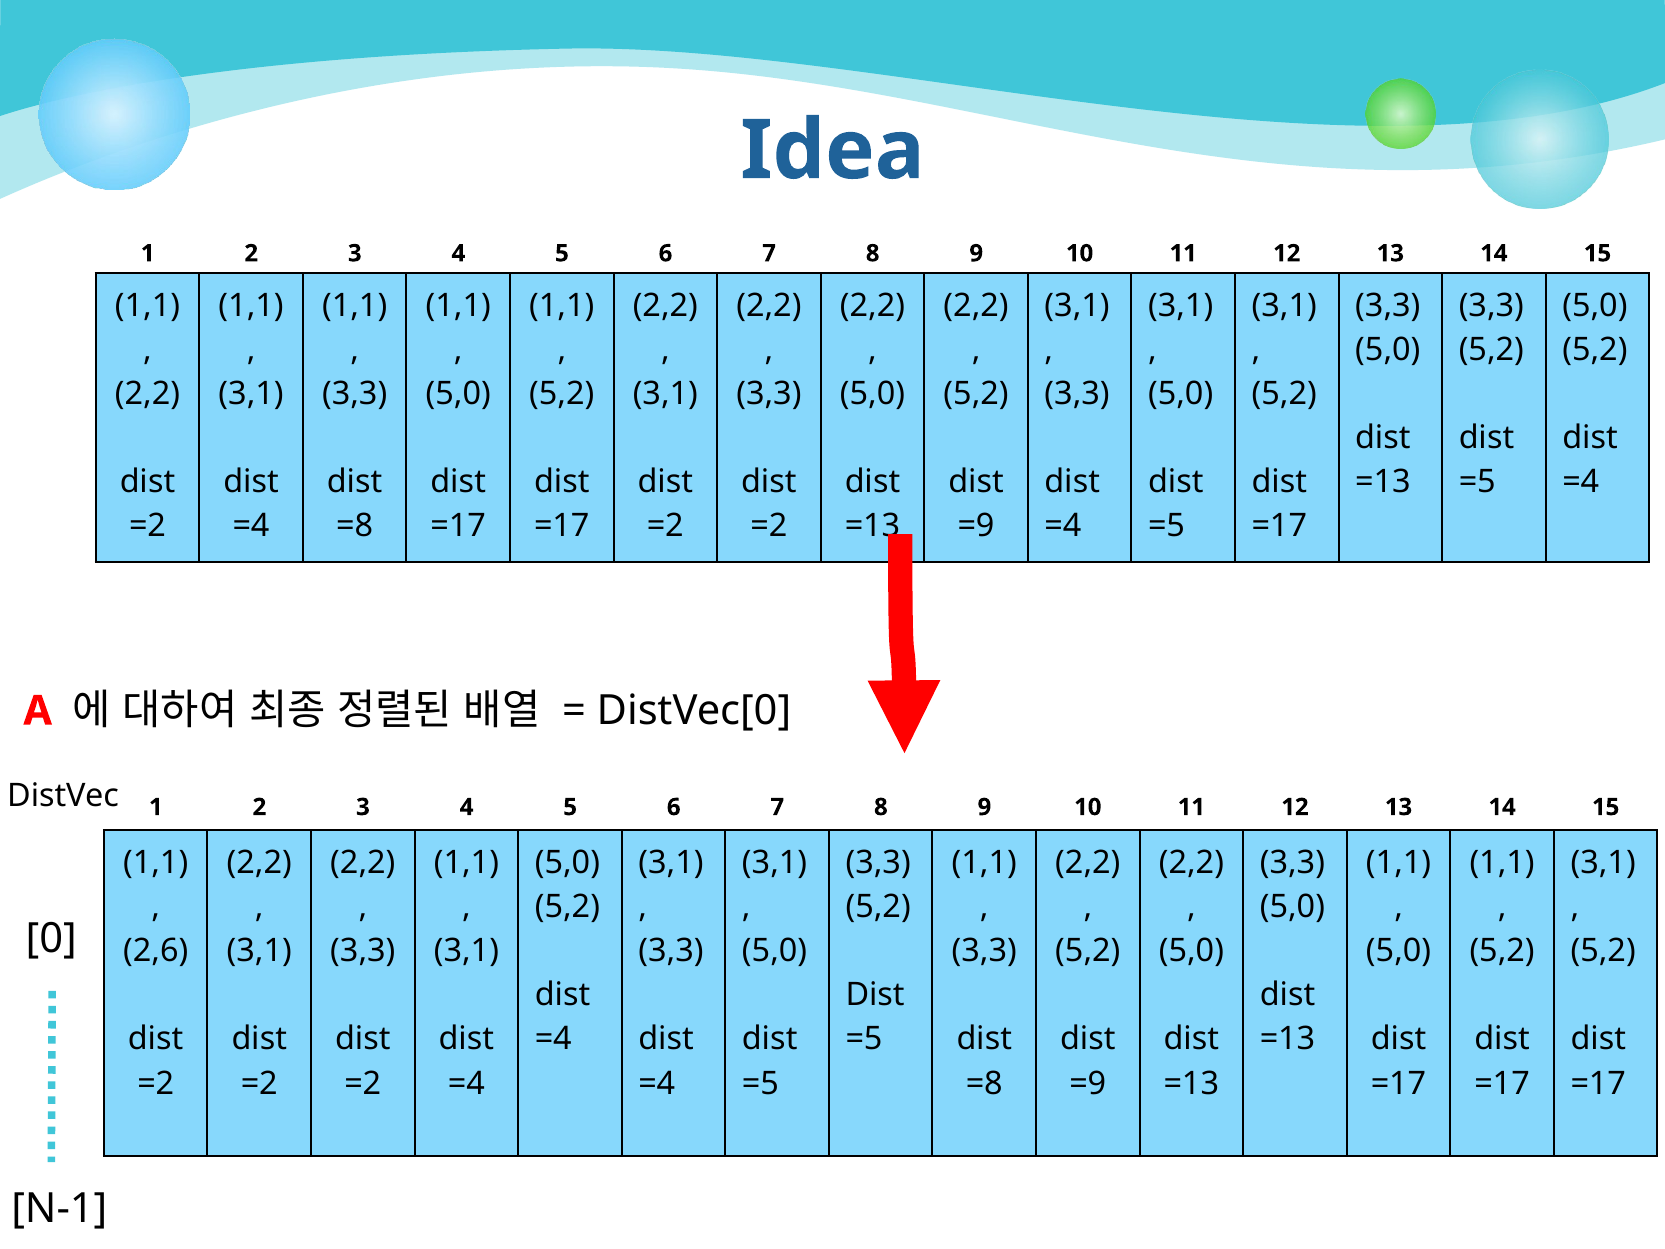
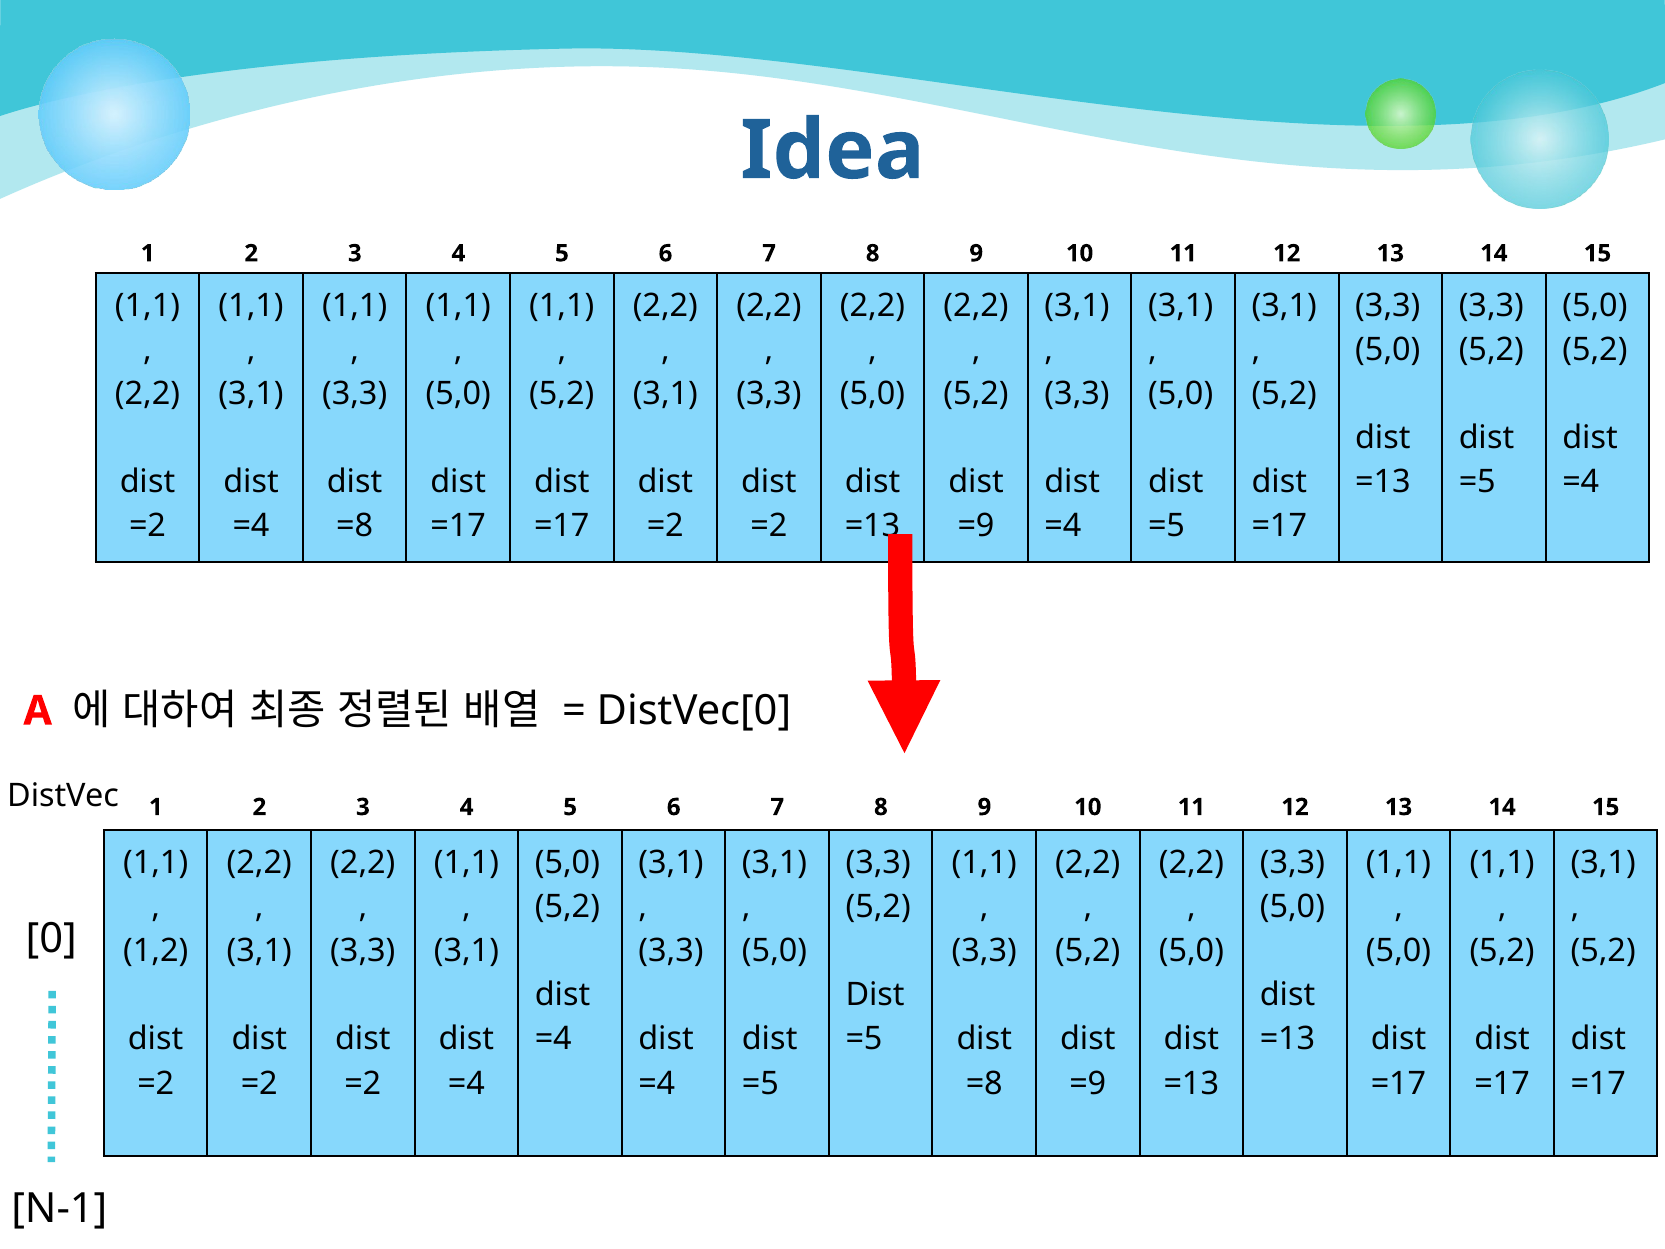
2,6: 2,6 -> 1,2 (156, 951)
